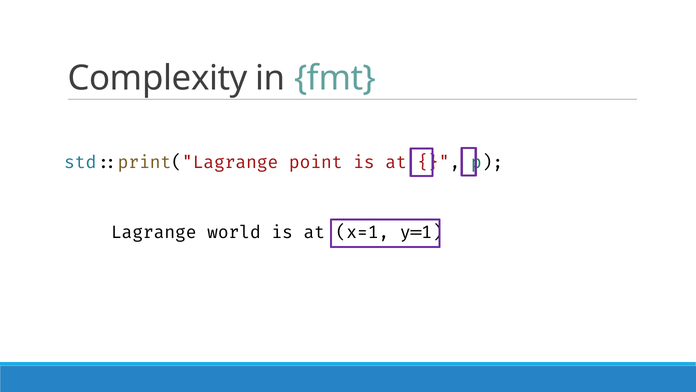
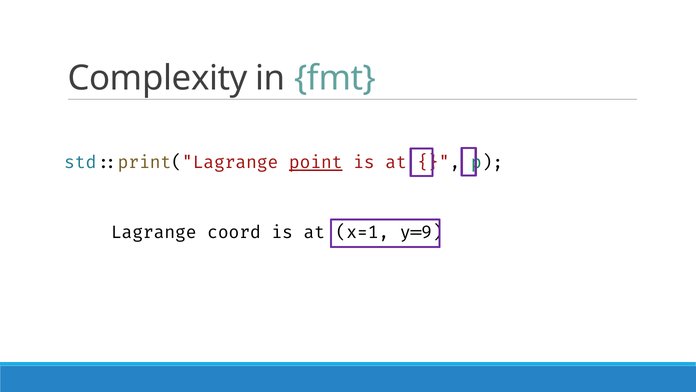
point underline: none -> present (316, 163)
world: world -> coord (234, 232)
y=1: y=1 -> y=9 (421, 232)
